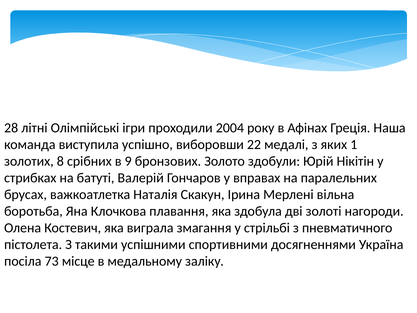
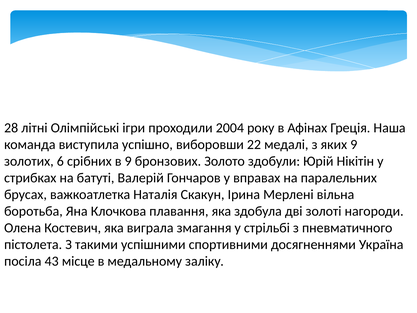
яких 1: 1 -> 9 (354, 144)
8: 8 -> 6 (60, 161)
73: 73 -> 43 (52, 261)
